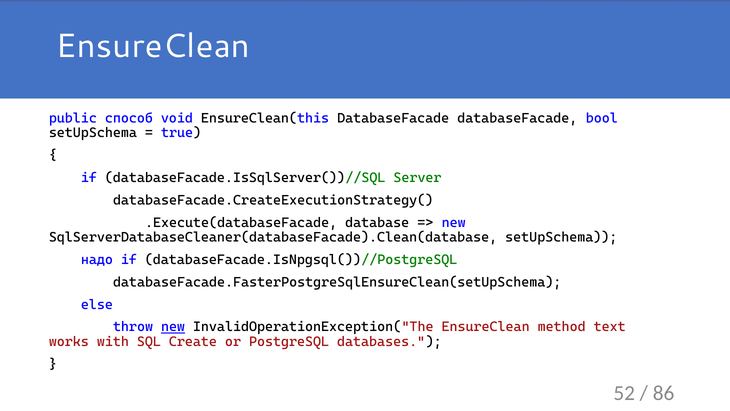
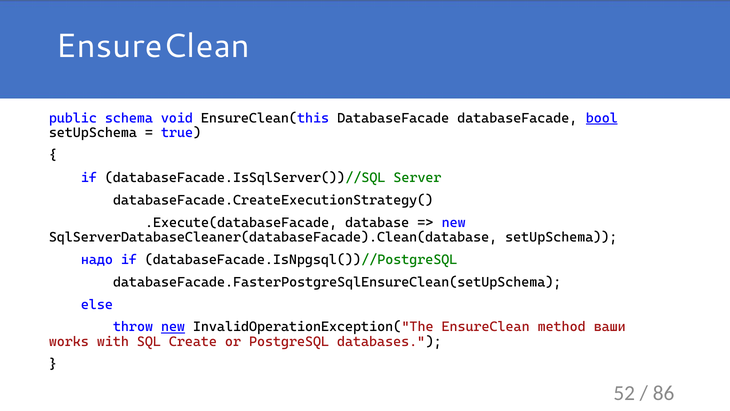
способ: способ -> schema (129, 118)
bool underline: none -> present (602, 118)
text: text -> ваши (610, 327)
